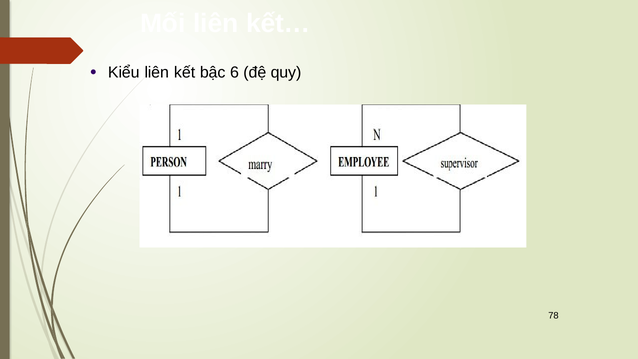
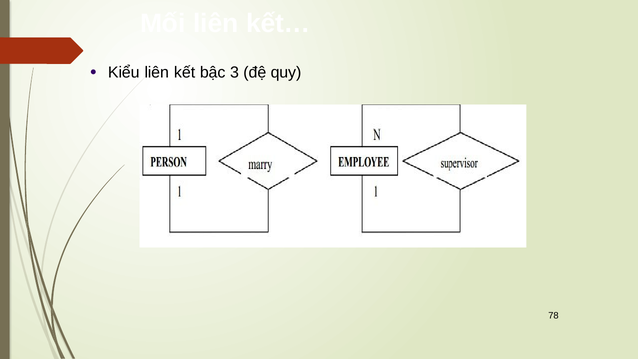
6: 6 -> 3 (234, 72)
